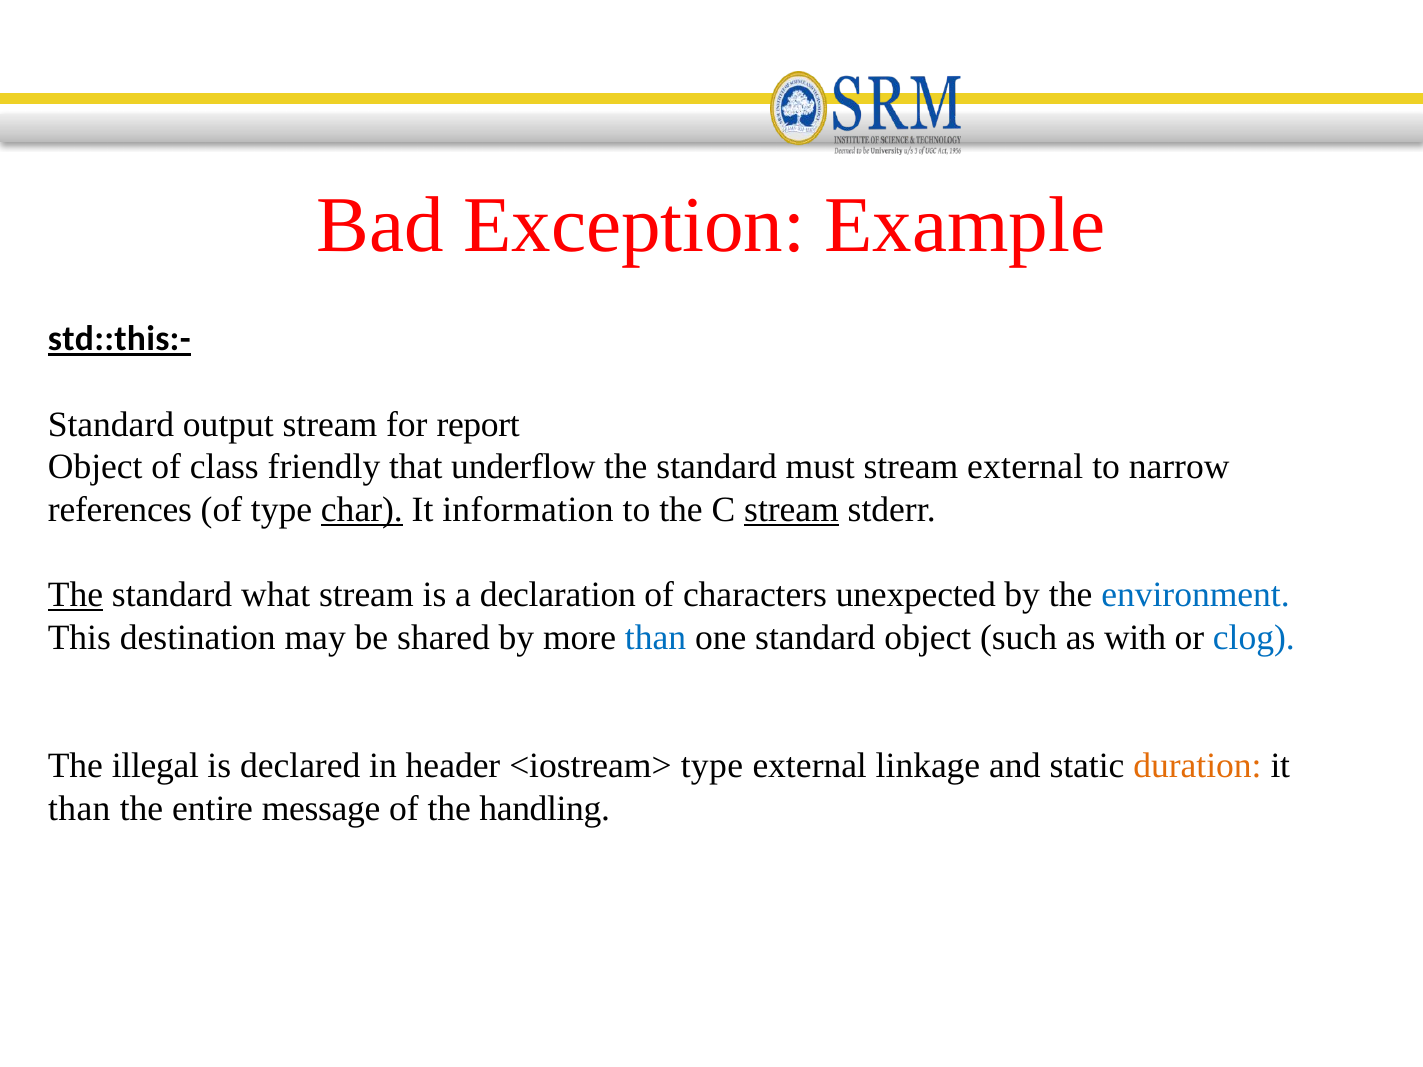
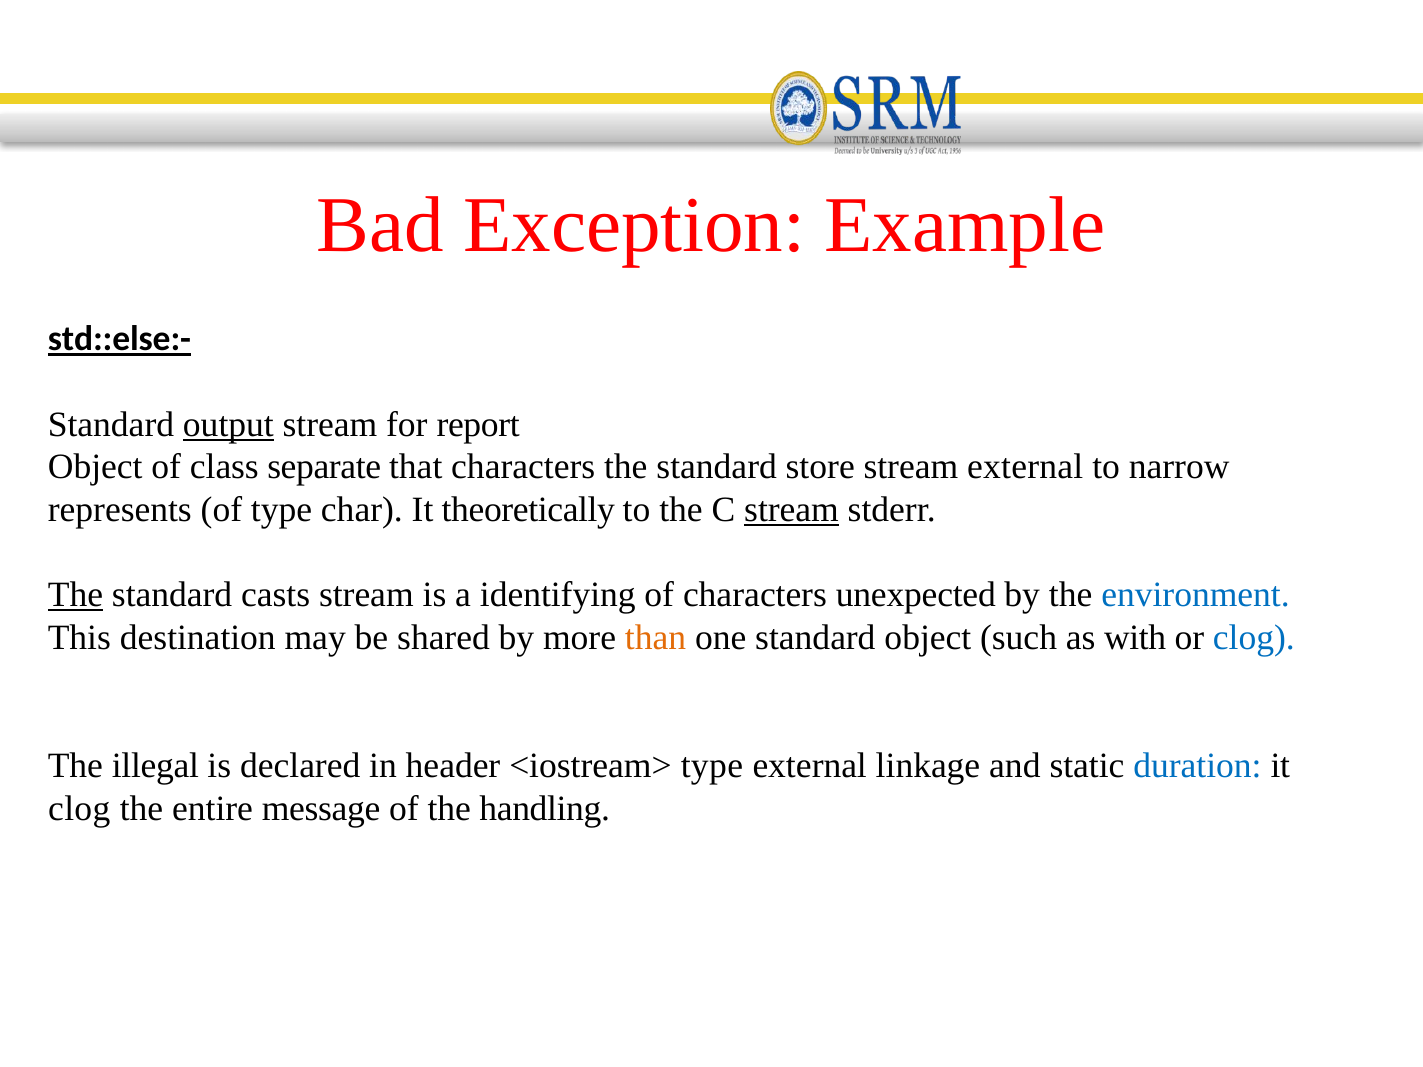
std::this:-: std::this:- -> std::else:- (119, 339)
output underline: none -> present (228, 424)
friendly: friendly -> separate (324, 467)
that underflow: underflow -> characters (523, 467)
must: must -> store (820, 467)
references: references -> represents (120, 510)
char underline: present -> none (362, 510)
information: information -> theoretically (528, 510)
what: what -> casts (276, 595)
declaration: declaration -> identifying (558, 595)
than colour: blue -> orange (656, 638)
duration colour: orange -> blue (1197, 766)
than: than -> clog (79, 809)
